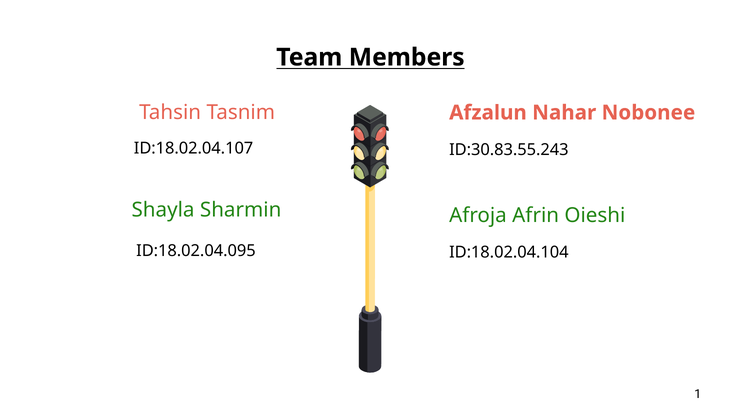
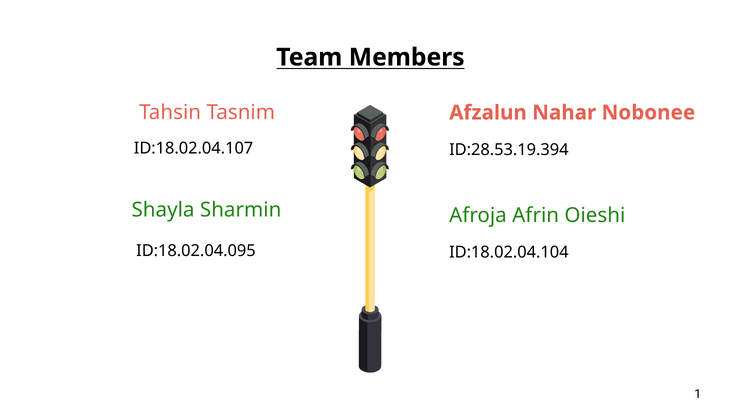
ID:30.83.55.243: ID:30.83.55.243 -> ID:28.53.19.394 (509, 150)
